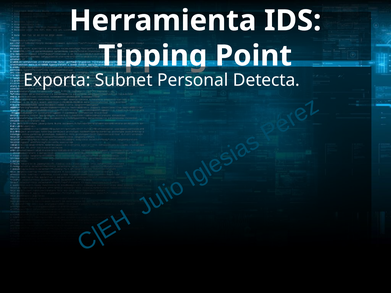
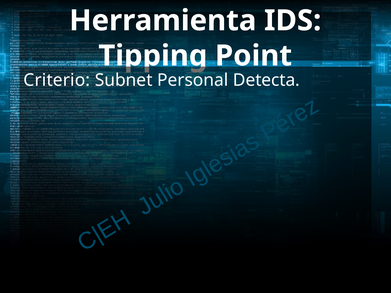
Exporta: Exporta -> Criterio (57, 80)
